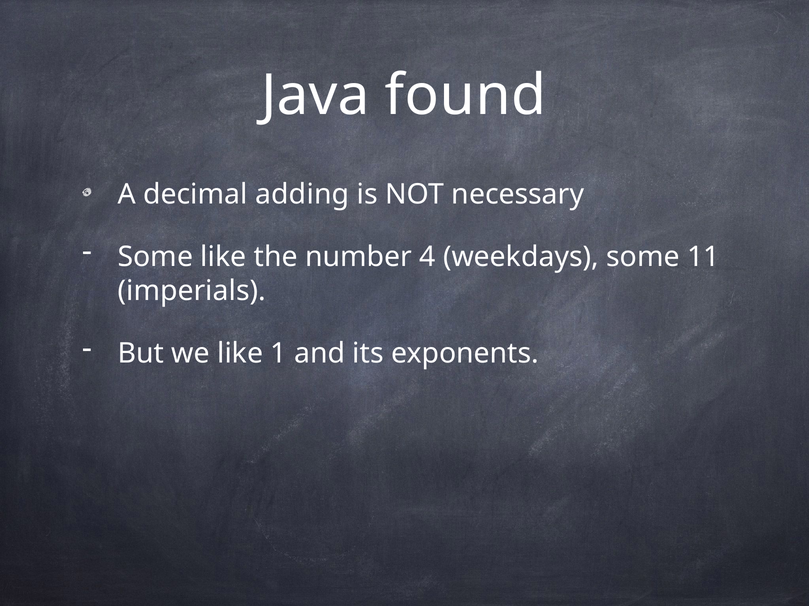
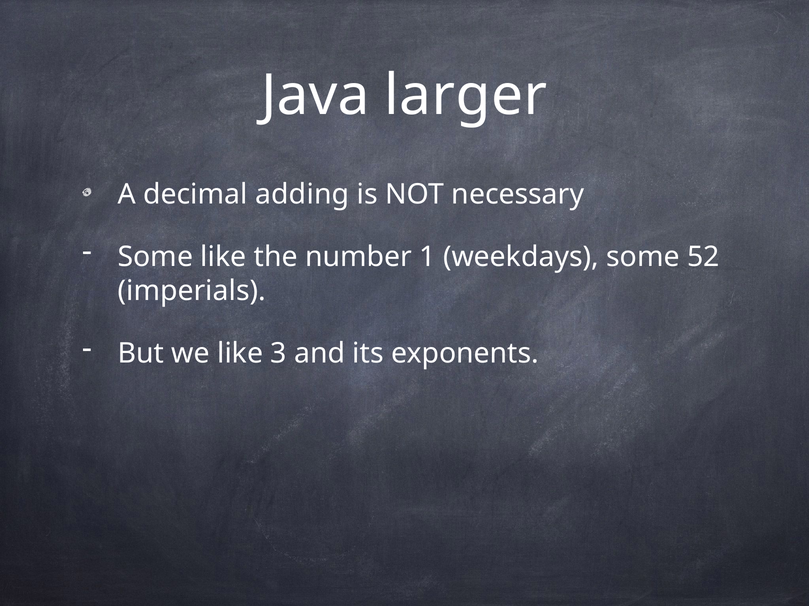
found: found -> larger (466, 96)
4: 4 -> 1 (427, 257)
11: 11 -> 52 (703, 257)
1: 1 -> 3 (279, 354)
